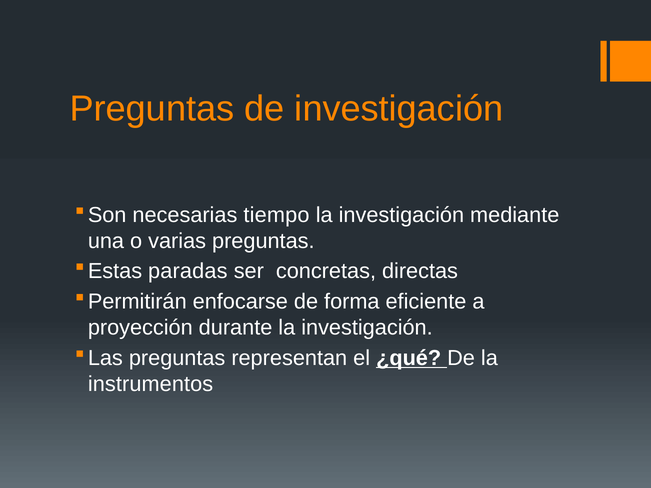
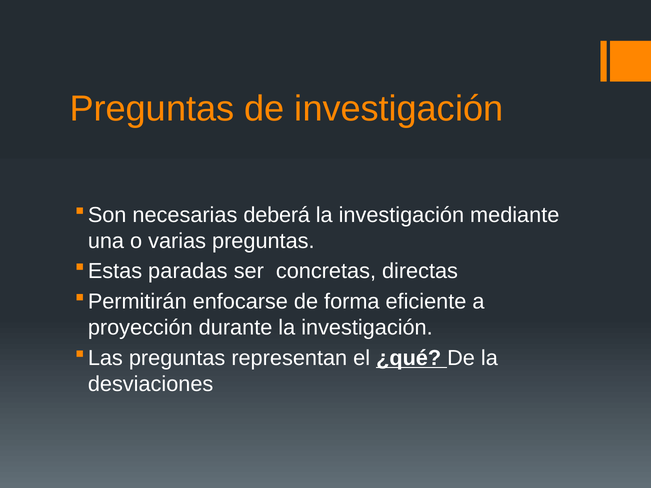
tiempo: tiempo -> deberá (277, 215)
instrumentos: instrumentos -> desviaciones (151, 384)
